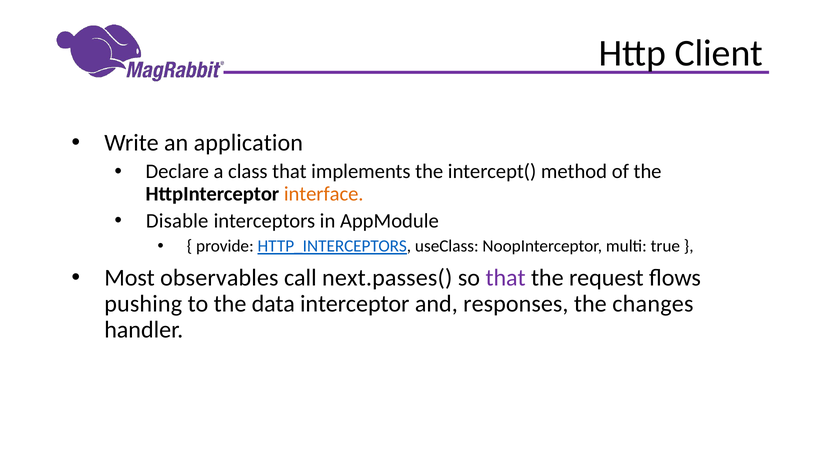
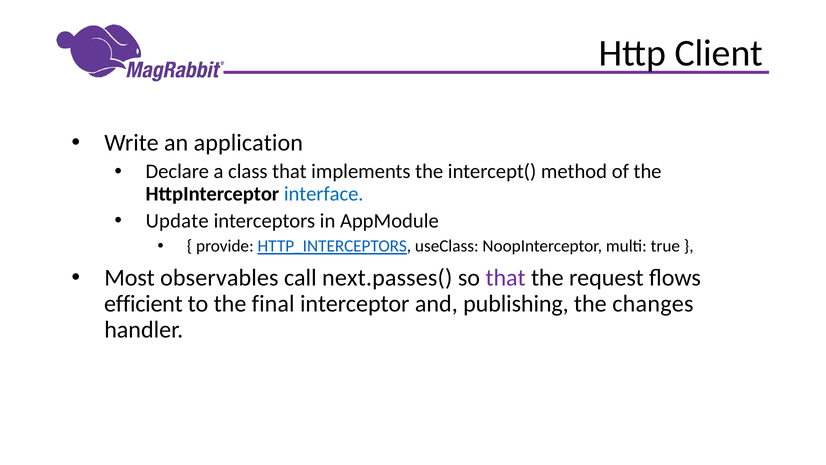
interface colour: orange -> blue (324, 194)
Disable: Disable -> Update (177, 221)
pushing: pushing -> efficient (143, 304)
data: data -> final (273, 304)
responses: responses -> publishing (516, 304)
